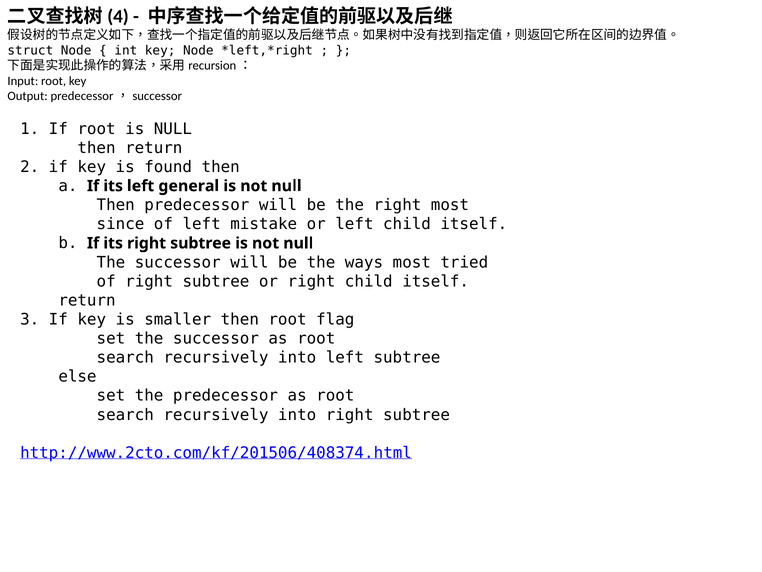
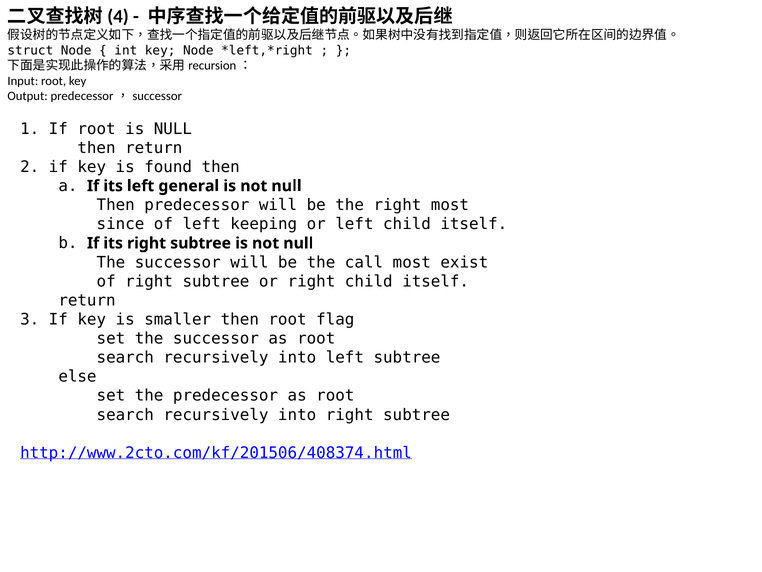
mistake: mistake -> keeping (264, 224)
ways: ways -> call (364, 262)
tried: tried -> exist (464, 262)
